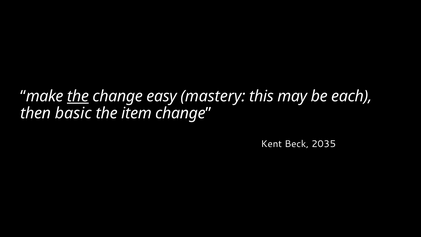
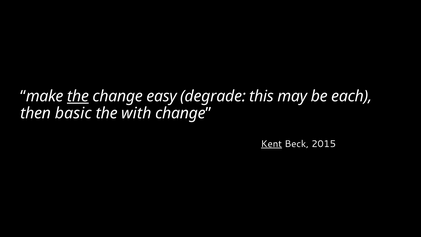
mastery: mastery -> degrade (213, 96)
item: item -> with (136, 113)
Kent underline: none -> present (271, 144)
2035: 2035 -> 2015 (324, 144)
